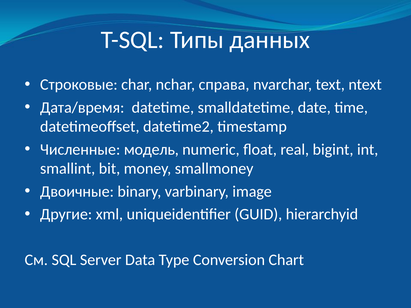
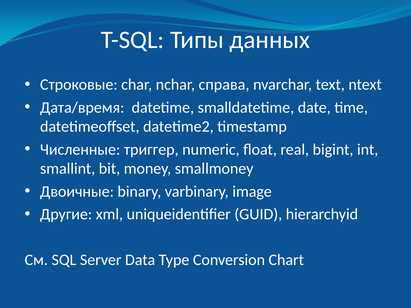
модель: модель -> триггер (151, 150)
